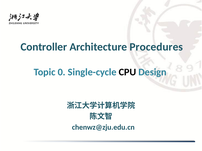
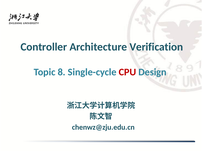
Procedures: Procedures -> Verification (156, 47)
0: 0 -> 8 (62, 72)
CPU colour: black -> red (127, 72)
